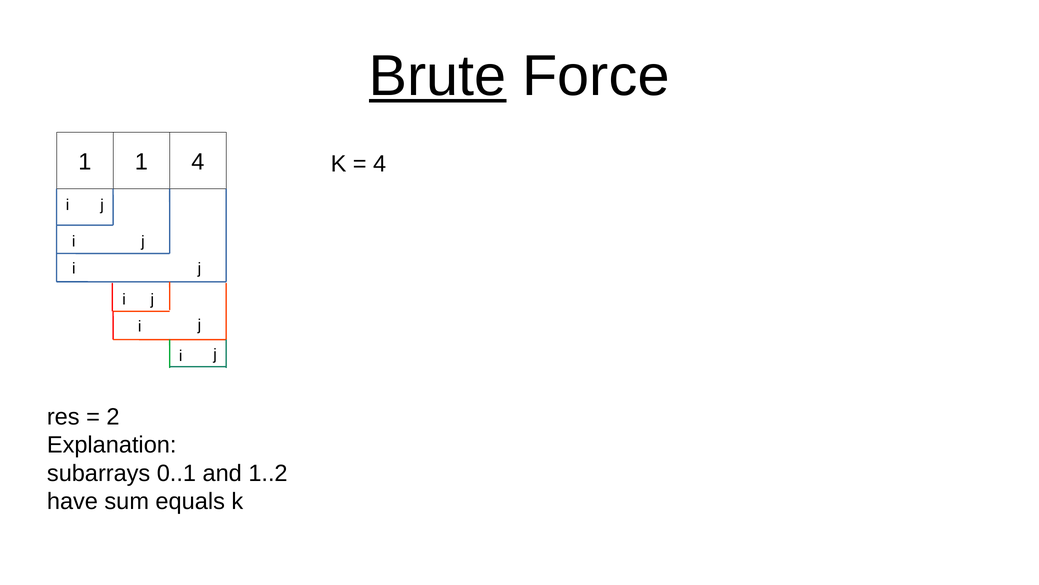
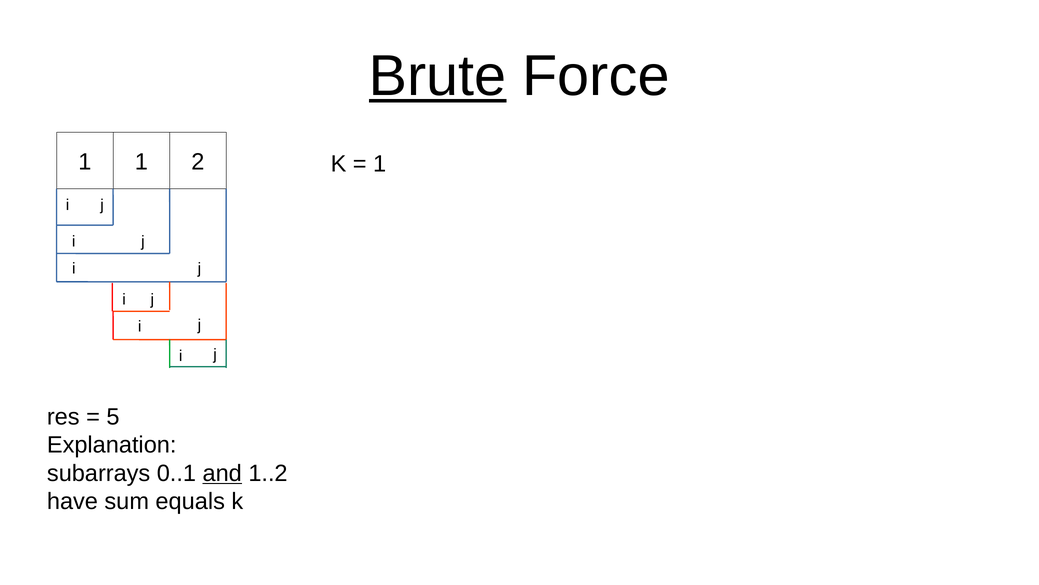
1 4: 4 -> 2 (198, 162)
4: 4 -> 1 (380, 164)
2: 2 -> 5 (113, 416)
and underline: none -> present (222, 473)
